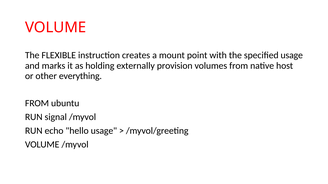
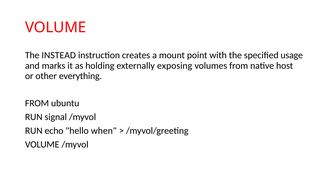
FLEXIBLE: FLEXIBLE -> INSTEAD (59, 55)
provision: provision -> exposing (175, 66)
hello usage: usage -> when (104, 131)
